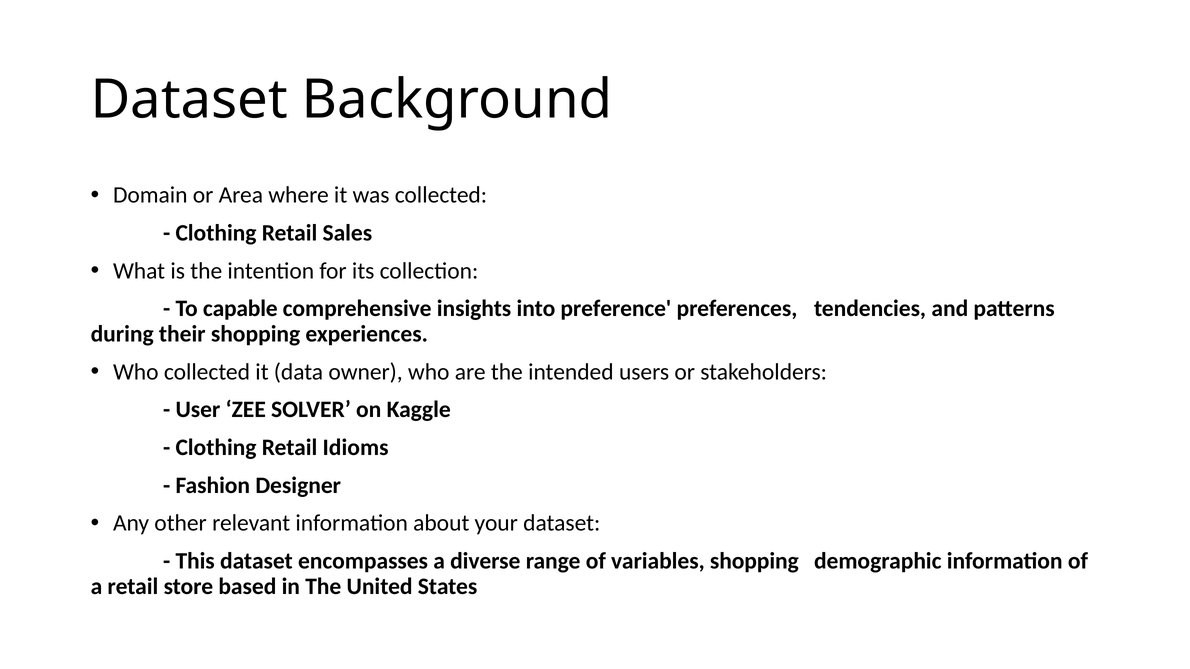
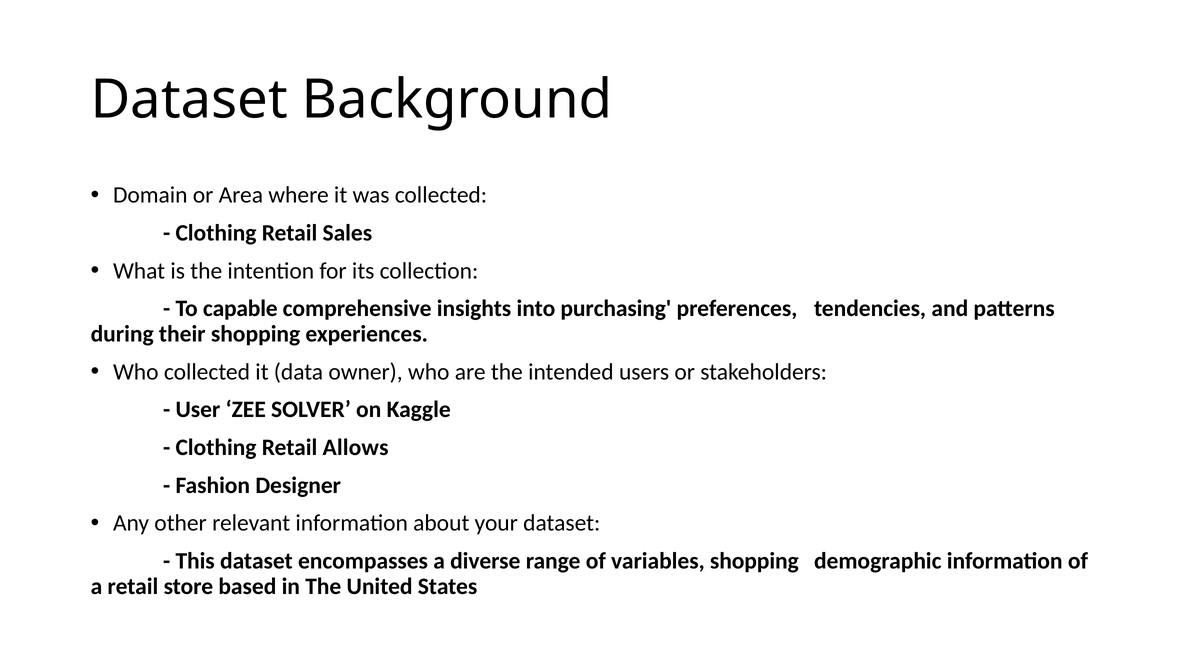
preference: preference -> purchasing (616, 309)
Idioms: Idioms -> Allows (356, 448)
